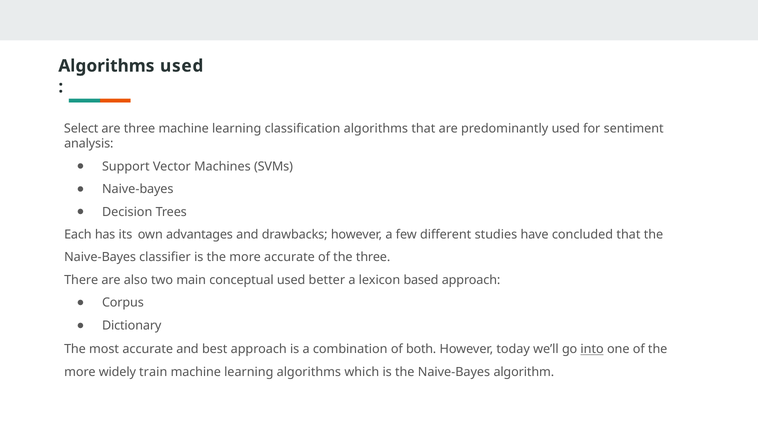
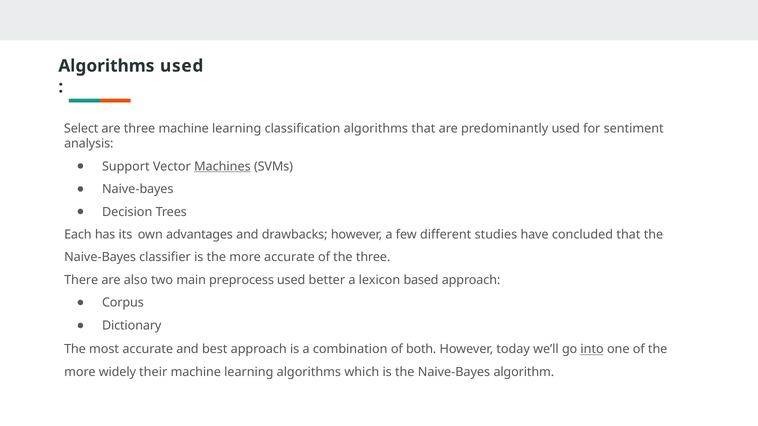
Machines underline: none -> present (222, 167)
conceptual: conceptual -> preprocess (242, 280)
train: train -> their (153, 372)
